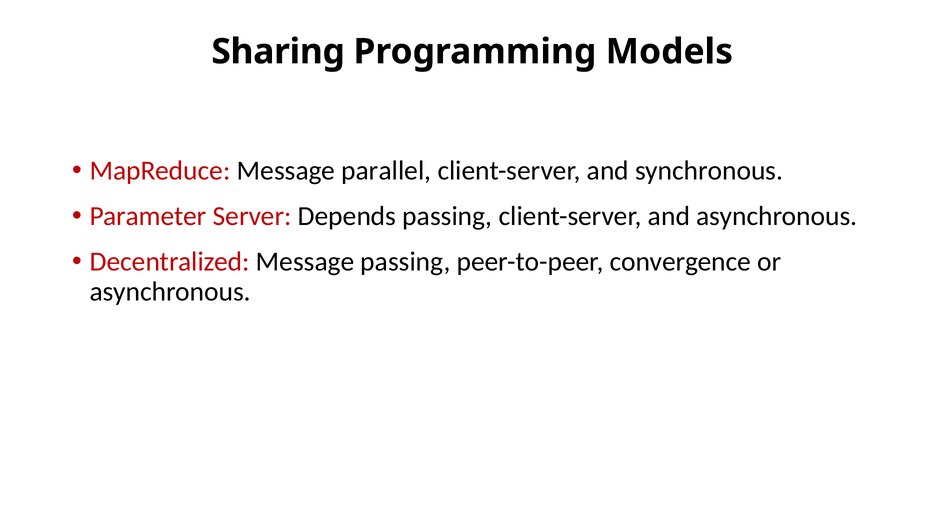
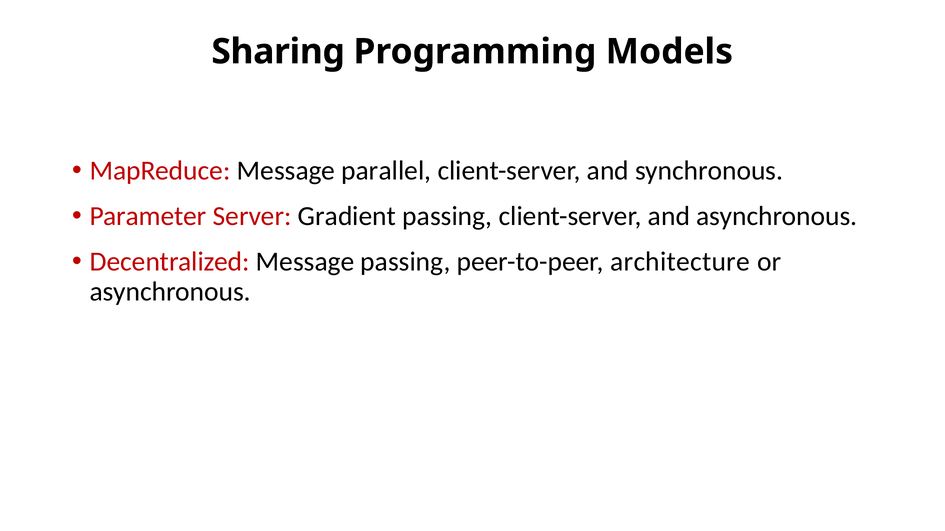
Depends: Depends -> Gradient (347, 217)
convergence: convergence -> architecture (680, 262)
